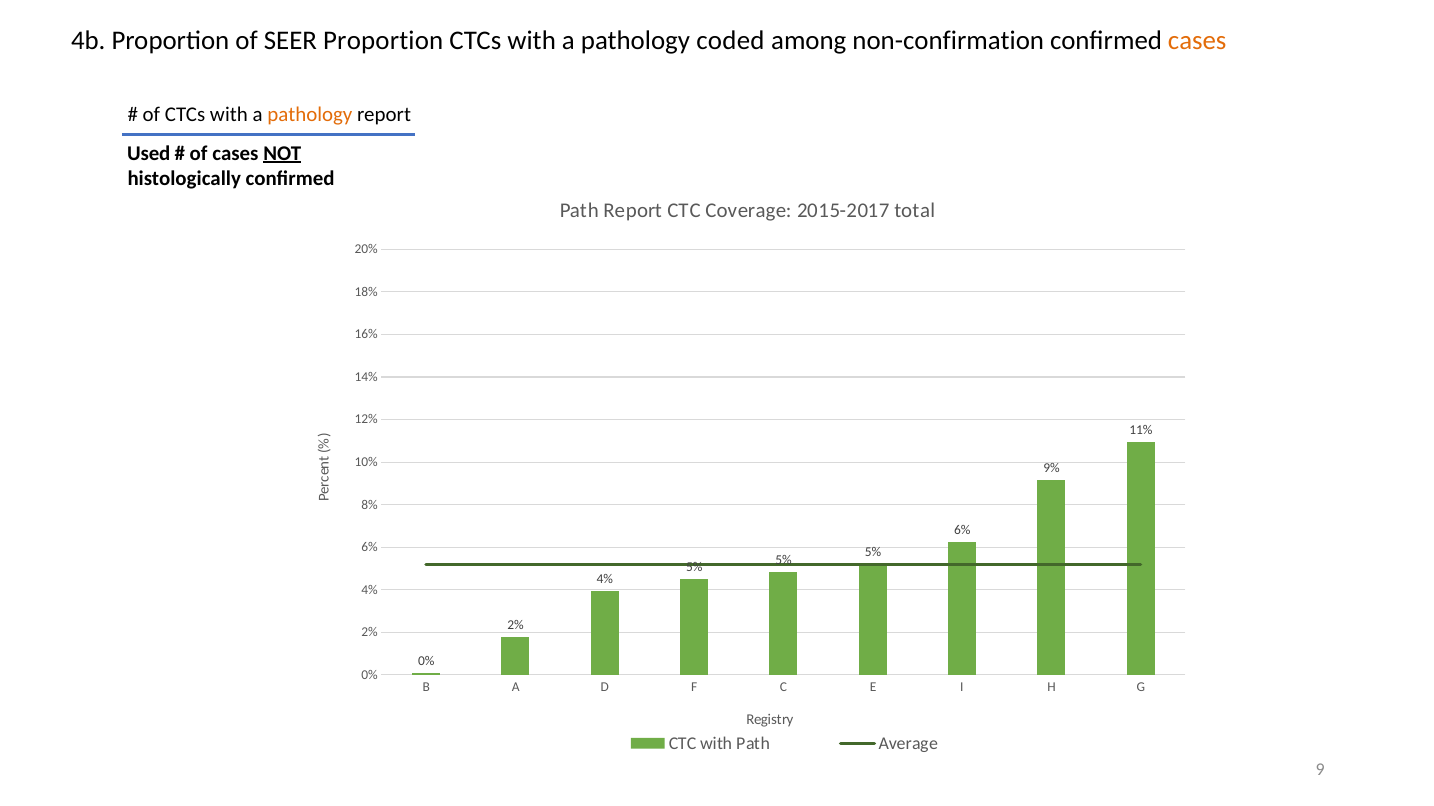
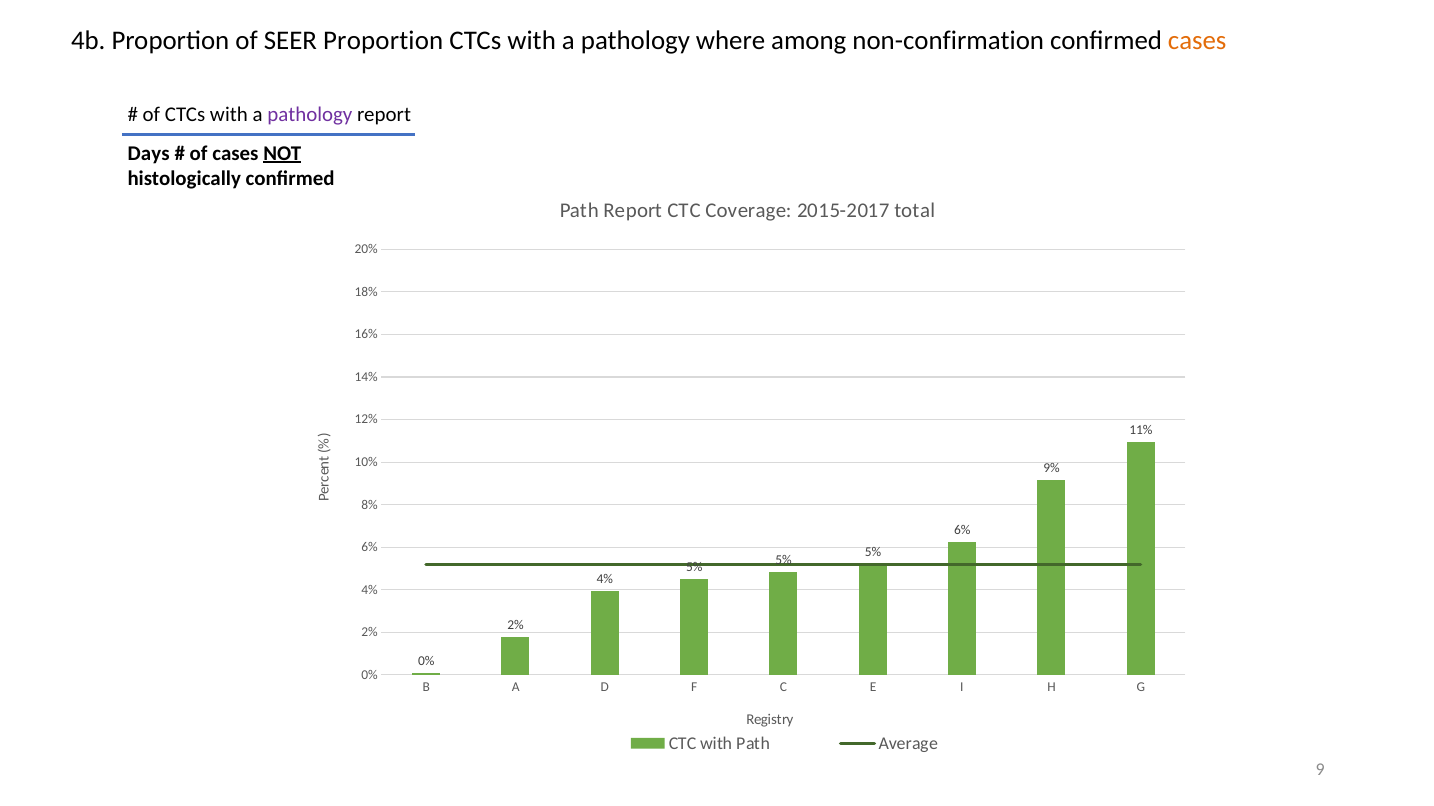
coded: coded -> where (731, 41)
pathology colour: orange -> purple (310, 114)
Used: Used -> Days (149, 153)
